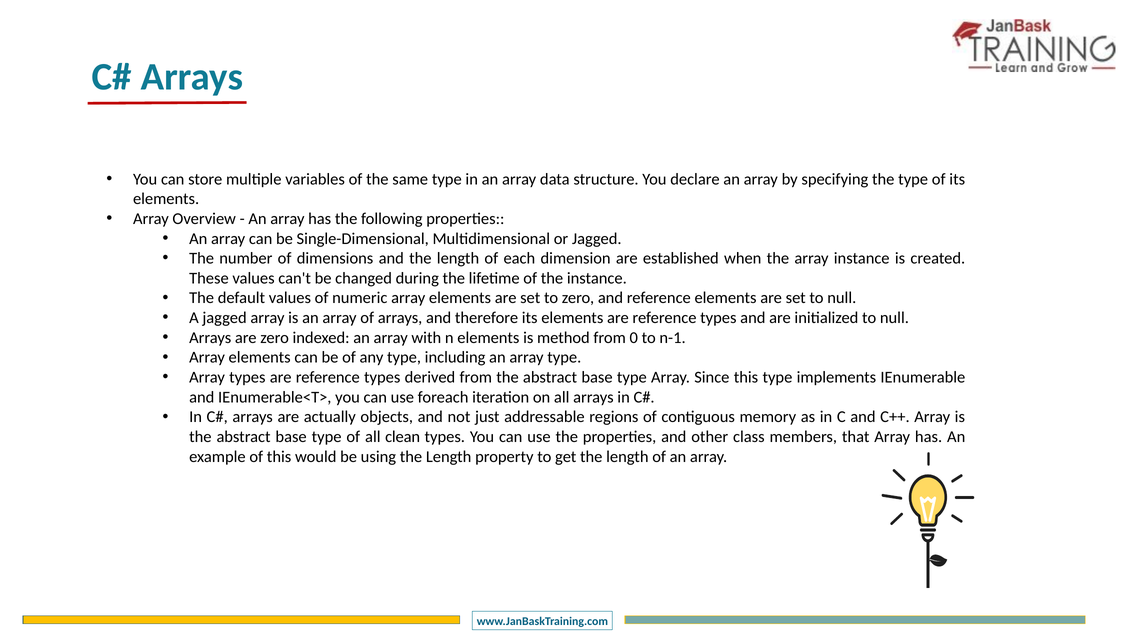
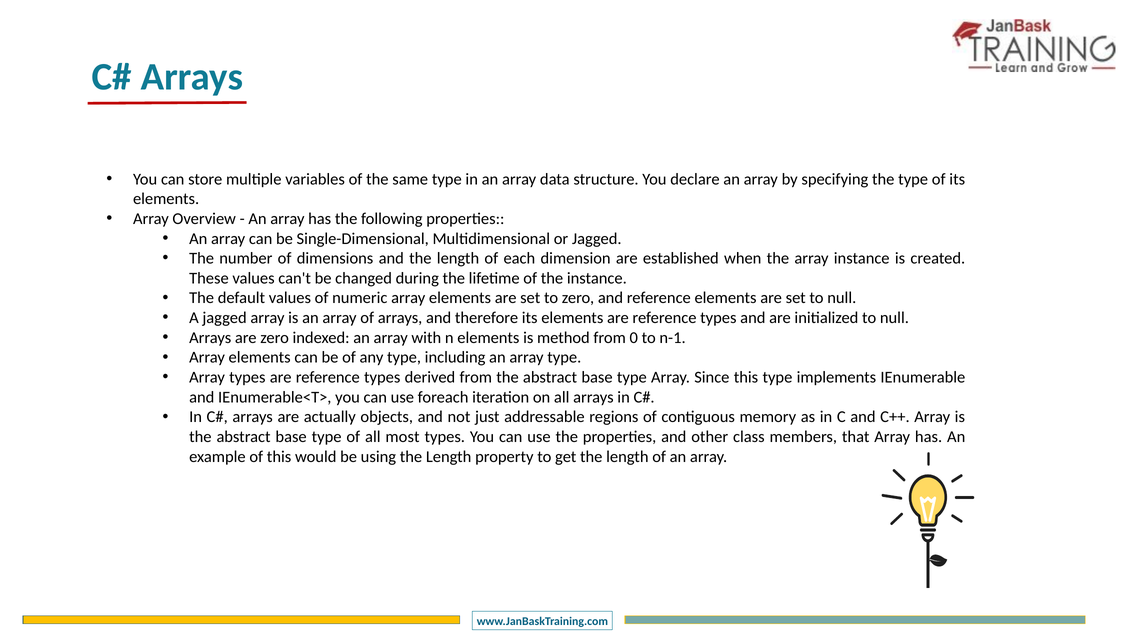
clean: clean -> most (403, 437)
